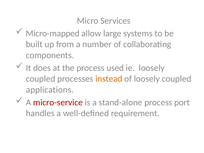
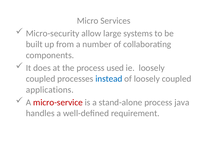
Micro-mapped: Micro-mapped -> Micro-security (53, 33)
instead colour: orange -> blue (109, 79)
port: port -> java (182, 102)
